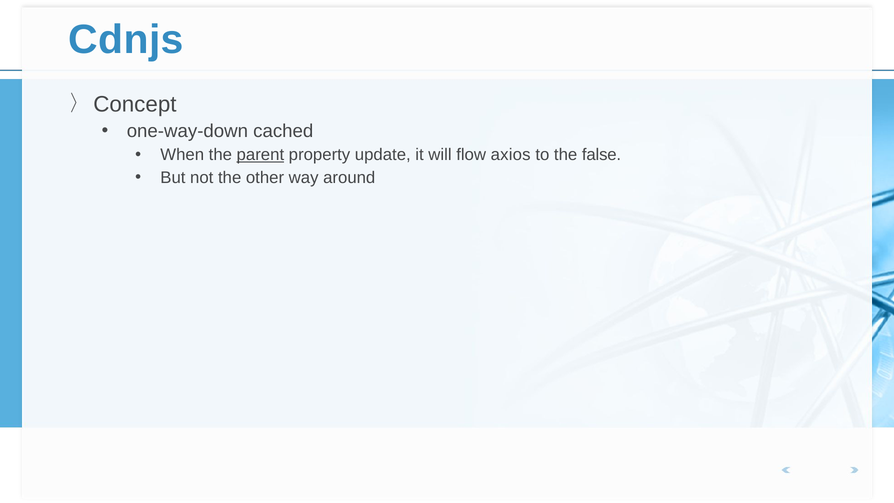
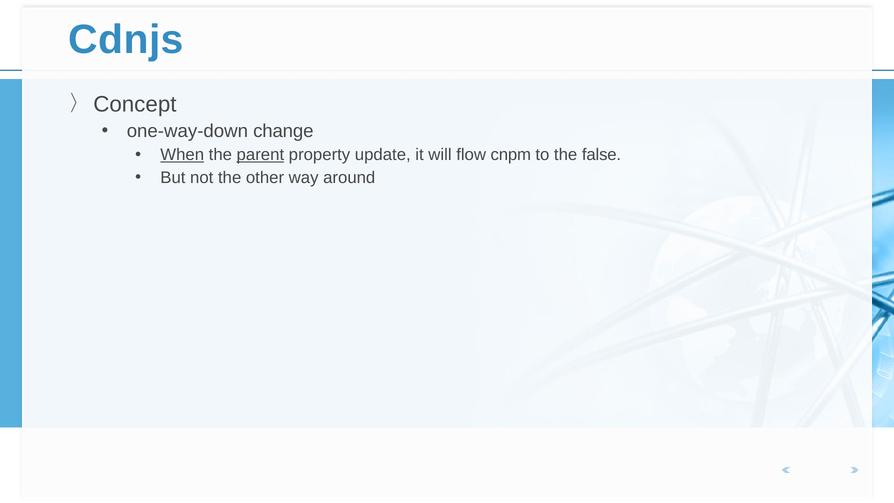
cached: cached -> change (283, 131)
When underline: none -> present (182, 155)
axios: axios -> cnpm (511, 155)
